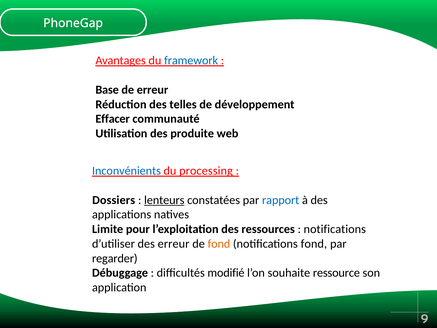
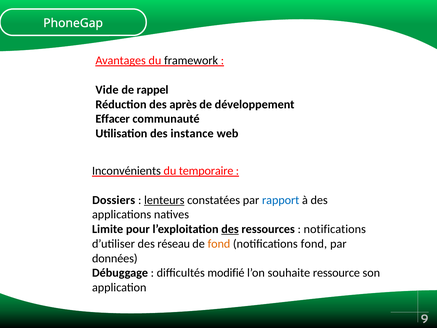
framework colour: blue -> black (191, 61)
Base: Base -> Vide (107, 90)
de erreur: erreur -> rappel (153, 90)
telles: telles -> après (183, 104)
produite: produite -> instance (192, 133)
Inconvénients colour: blue -> black (126, 171)
processing: processing -> temporaire (206, 171)
des underline: none -> present (230, 229)
des erreur: erreur -> réseau (174, 244)
regarder: regarder -> données (115, 258)
